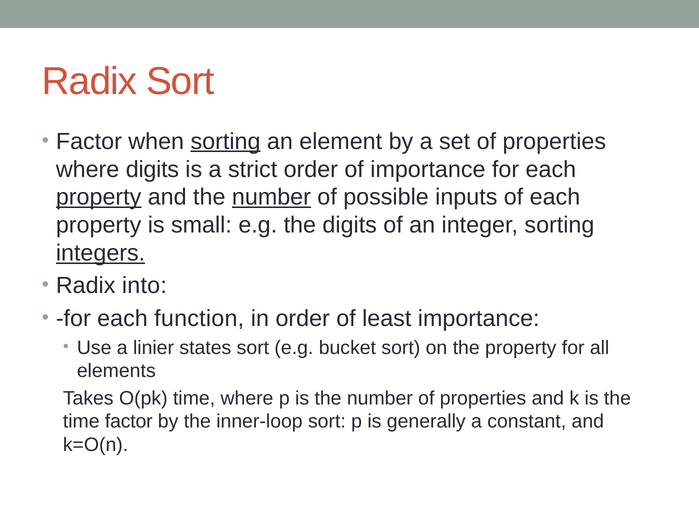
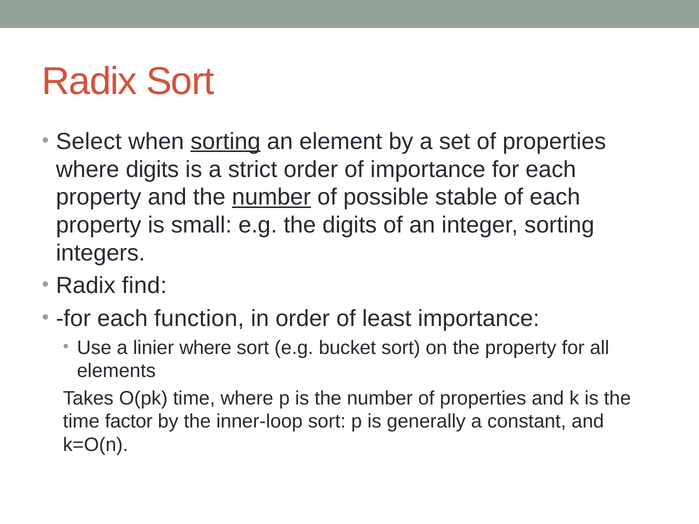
Factor: Factor -> Select (89, 141)
property underline: present -> none (99, 197)
inputs: inputs -> stable (466, 197)
integers underline: present -> none (101, 253)
into: into -> find (144, 286)
linier states: states -> where (205, 348)
